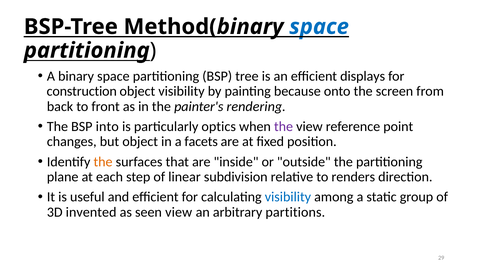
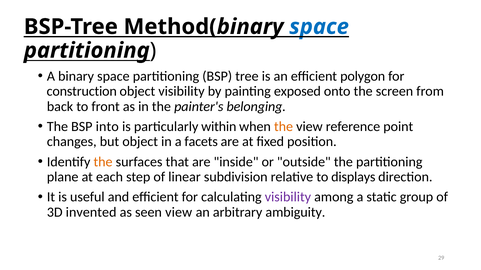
displays: displays -> polygon (363, 76)
because: because -> exposed (297, 91)
rendering: rendering -> belonging (256, 107)
optics: optics -> within (219, 127)
the colour: purple -> orange (284, 127)
renders: renders -> displays (353, 177)
visibility colour: blue -> purple (288, 197)
partitions: partitions -> ambiguity (295, 213)
